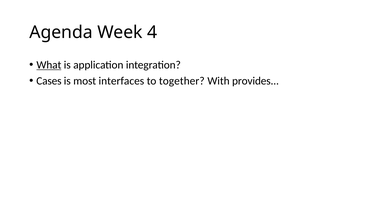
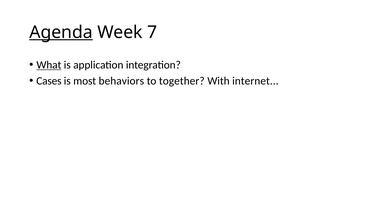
Agenda underline: none -> present (61, 32)
4: 4 -> 7 (152, 32)
interfaces: interfaces -> behaviors (121, 81)
provides: provides -> internet (255, 81)
